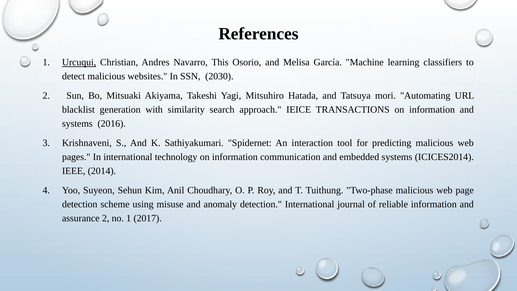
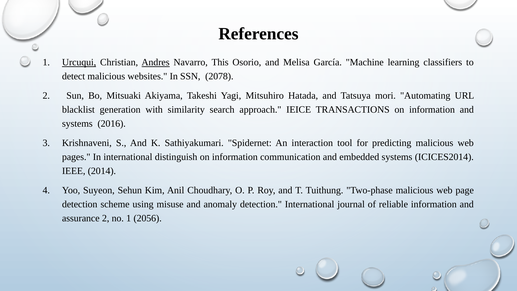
Andres underline: none -> present (156, 62)
2030: 2030 -> 2078 (219, 76)
technology: technology -> distinguish (176, 157)
2017: 2017 -> 2056 (148, 218)
